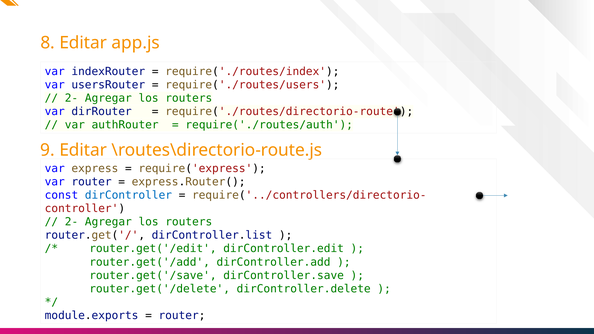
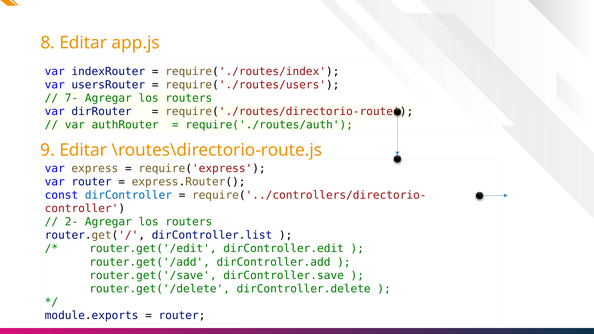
2-: 2- -> 7- (71, 98)
